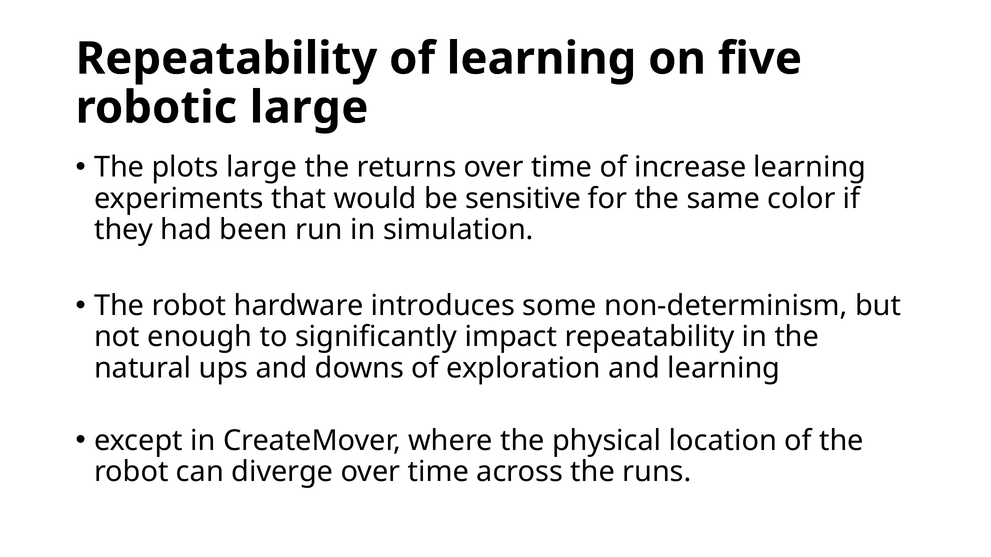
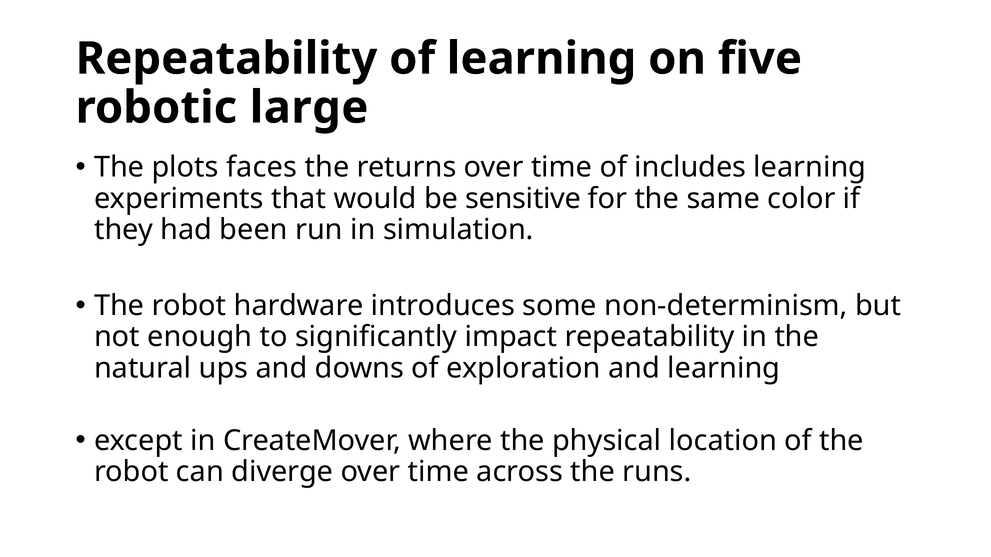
plots large: large -> faces (262, 167)
increase: increase -> includes (690, 167)
